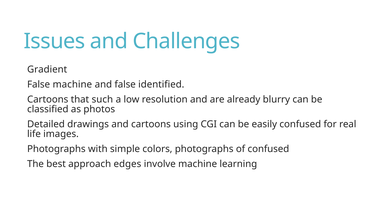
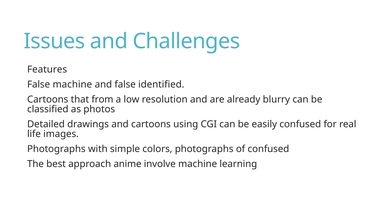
Gradient: Gradient -> Features (47, 70)
such: such -> from (102, 100)
edges: edges -> anime (128, 164)
